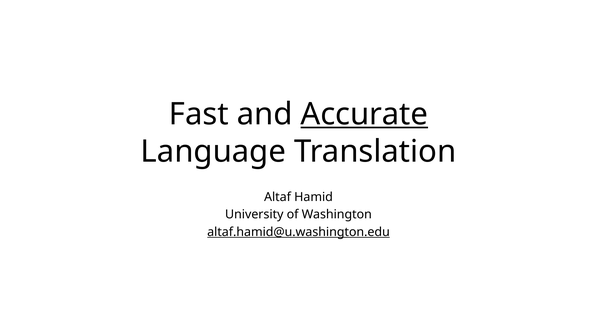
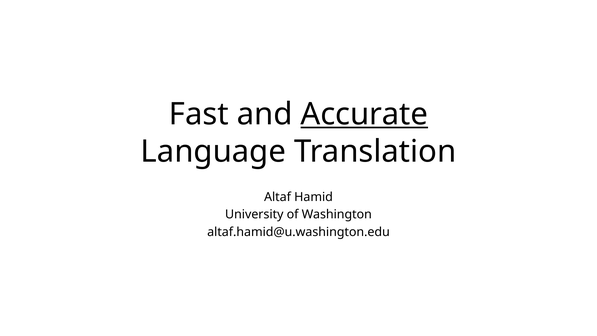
altaf.hamid@u.washington.edu underline: present -> none (298, 232)
